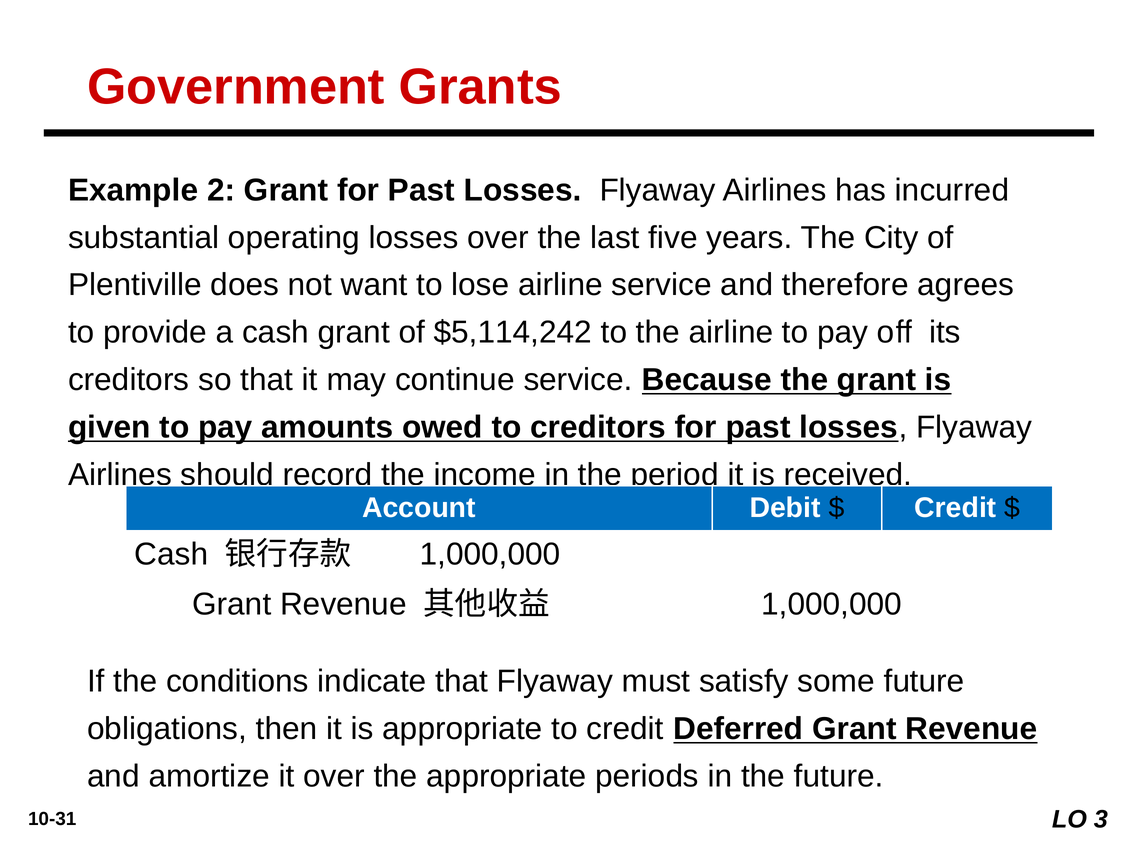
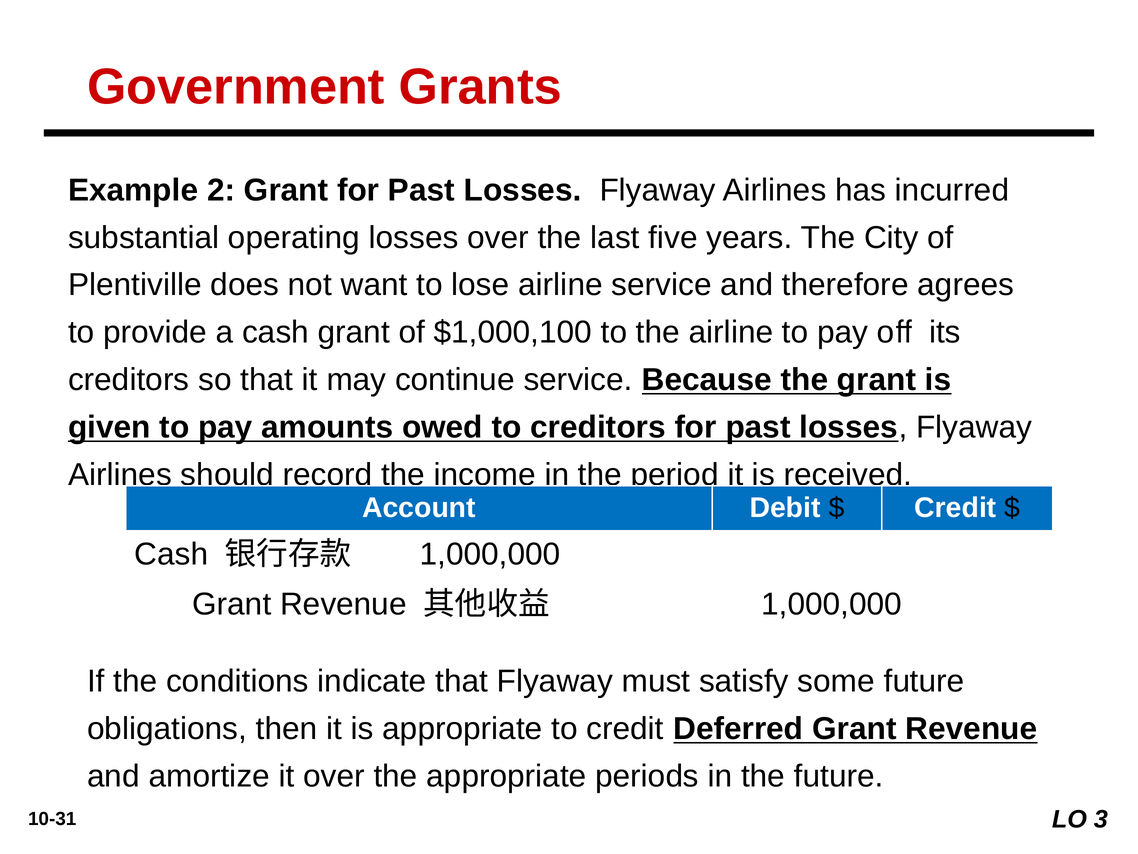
$5,114,242: $5,114,242 -> $1,000,100 (513, 332)
